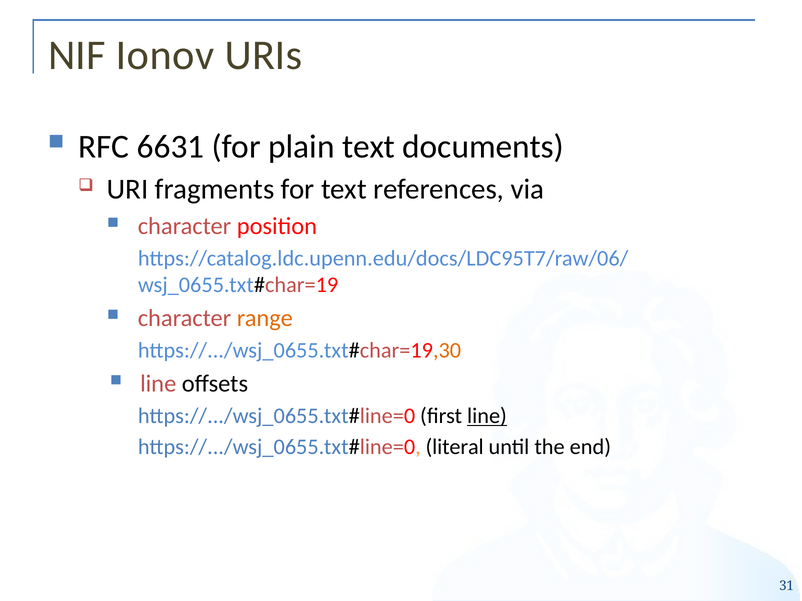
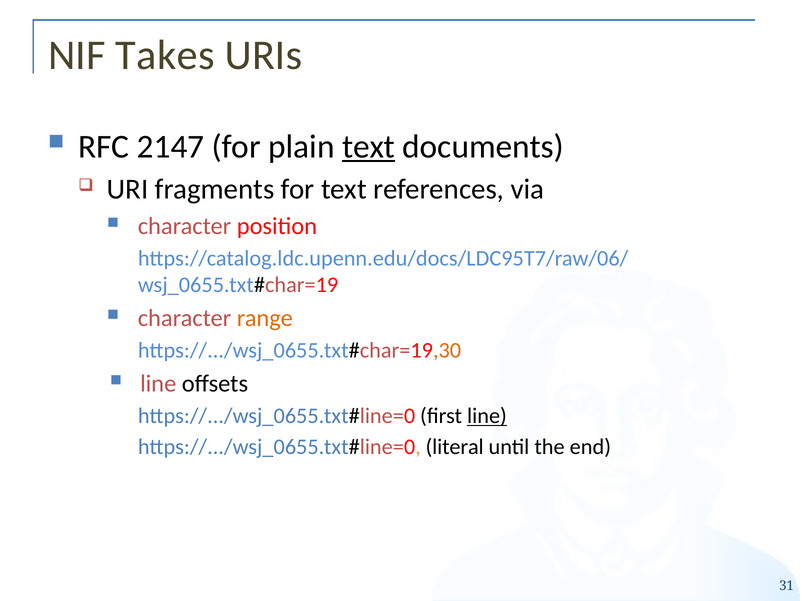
Ionov: Ionov -> Takes (165, 55)
6631: 6631 -> 2147 (171, 147)
text underline: none -> present (369, 147)
